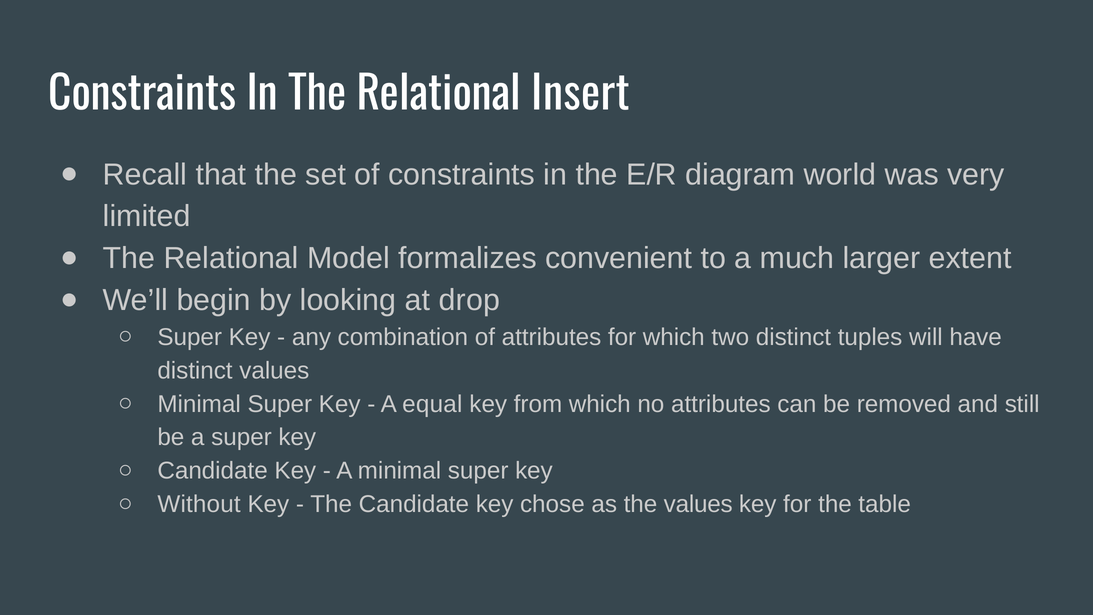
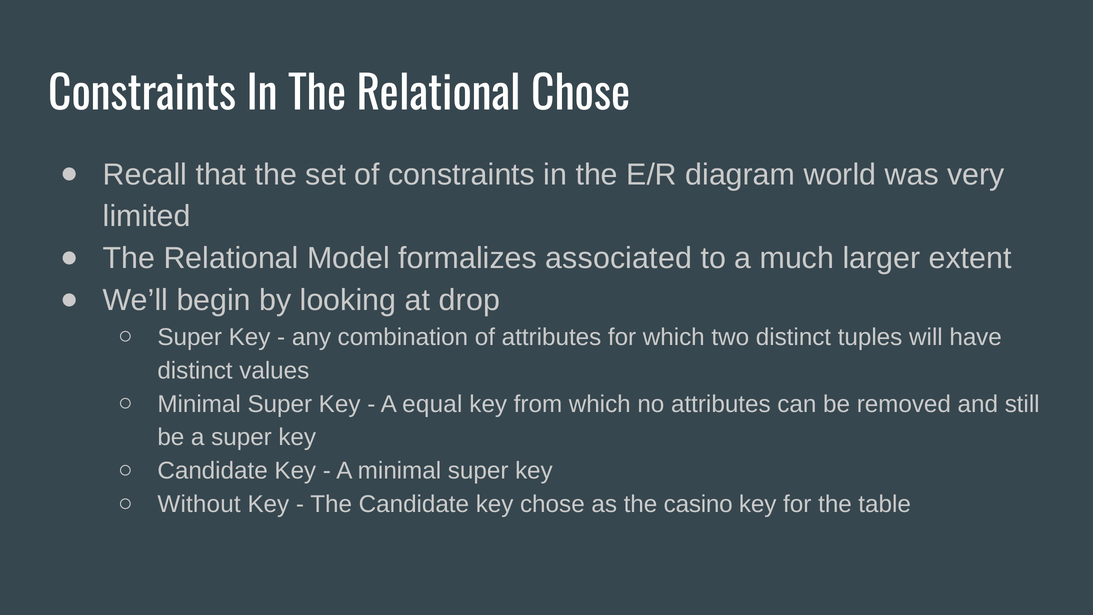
Relational Insert: Insert -> Chose (581, 95)
convenient: convenient -> associated (619, 258)
the values: values -> casino (698, 504)
